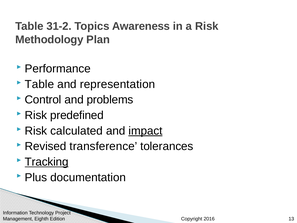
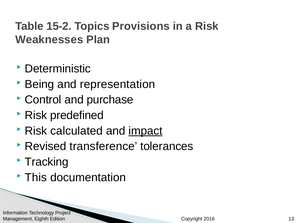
31-2: 31-2 -> 15-2 (59, 26)
Awareness: Awareness -> Provisions (141, 26)
Methodology: Methodology -> Weaknesses (49, 40)
Performance: Performance -> Deterministic (58, 69)
Table: Table -> Being (39, 84)
problems: problems -> purchase (110, 100)
Tracking underline: present -> none (47, 162)
Plus: Plus -> This (36, 177)
